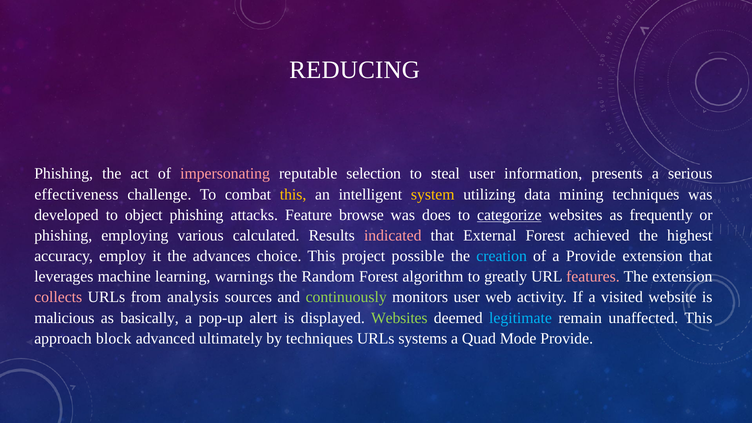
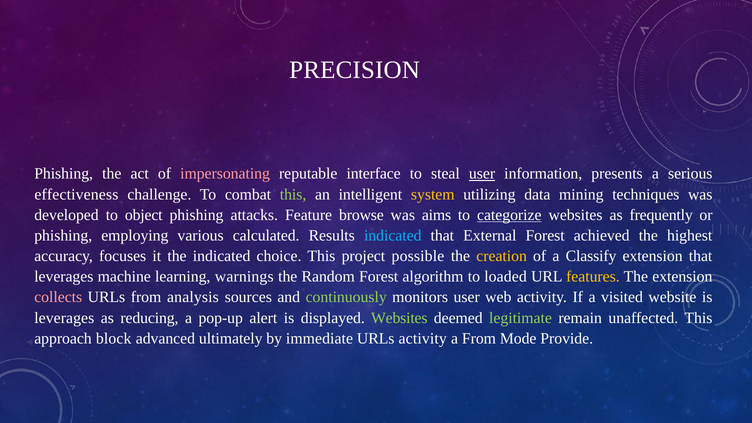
REDUCING: REDUCING -> PRECISION (355, 70)
selection: selection -> interface (374, 174)
user underline: none -> present (482, 174)
this colour: yellow -> light green (293, 194)
does: does -> aims (437, 215)
indicated colour: pink -> light blue (393, 236)
employ: employ -> focuses (123, 256)
the advances: advances -> indicated (222, 256)
creation colour: light blue -> yellow (502, 256)
a Provide: Provide -> Classify (591, 256)
greatly: greatly -> loaded (506, 277)
features colour: pink -> yellow (593, 277)
malicious: malicious -> leverages (64, 318)
basically: basically -> reducing (150, 318)
legitimate colour: light blue -> light green (520, 318)
by techniques: techniques -> immediate (320, 338)
URLs systems: systems -> activity (423, 338)
a Quad: Quad -> From (479, 338)
